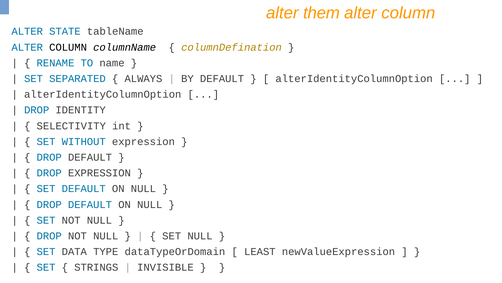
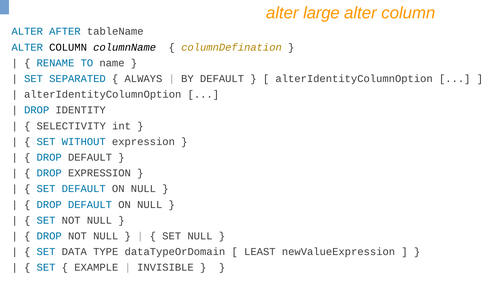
them: them -> large (321, 13)
STATE: STATE -> AFTER (65, 31)
STRINGS: STRINGS -> EXAMPLE (96, 267)
